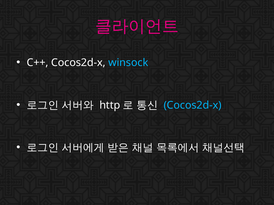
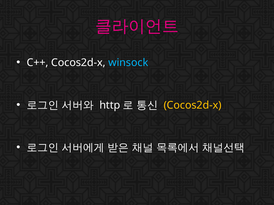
Cocos2d-x colour: light blue -> yellow (193, 105)
